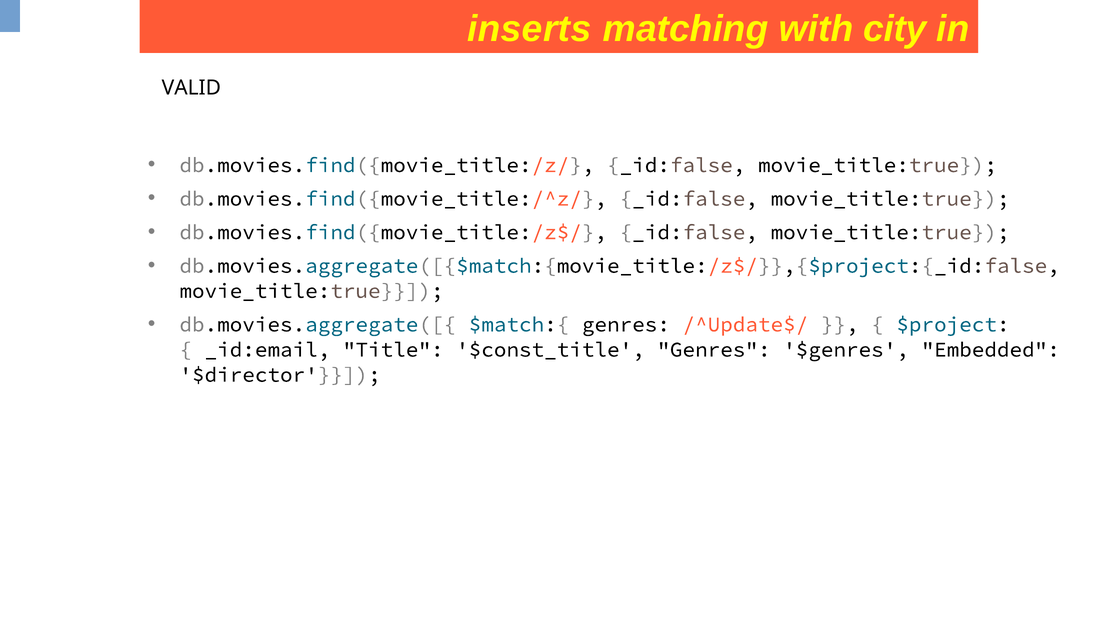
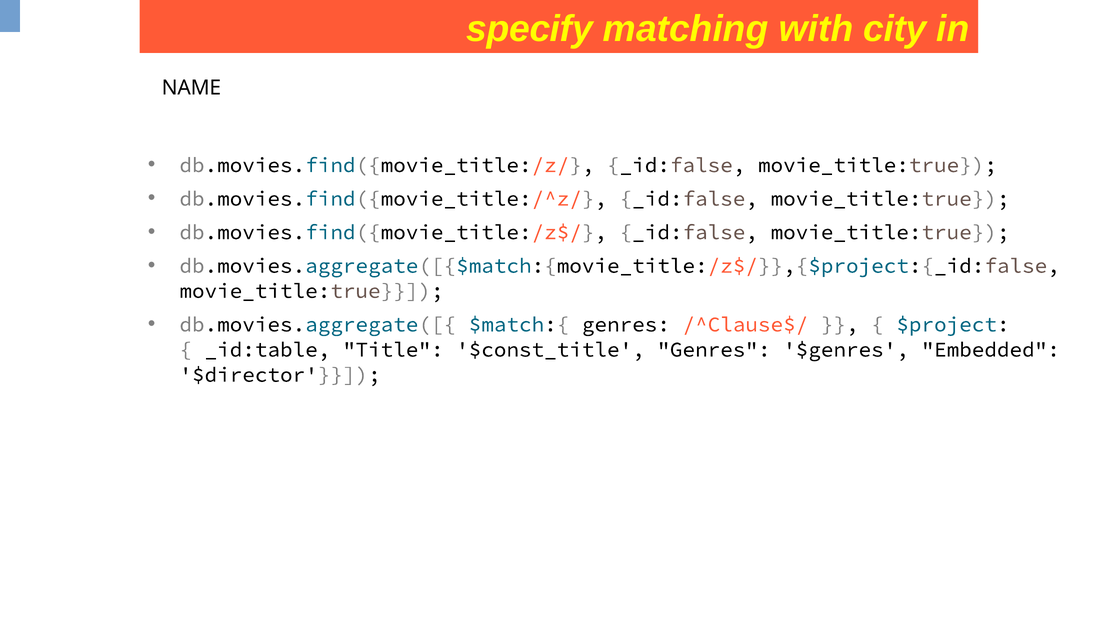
inserts: inserts -> specify (530, 29)
VALID: VALID -> NAME (191, 88)
/^Update$/: /^Update$/ -> /^Clause$/ (745, 324)
_id:email: _id:email -> _id:table (267, 350)
